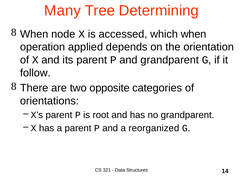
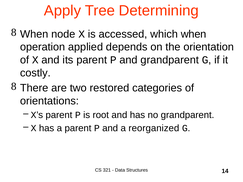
Many: Many -> Apply (63, 11)
follow: follow -> costly (35, 73)
opposite: opposite -> restored (110, 88)
